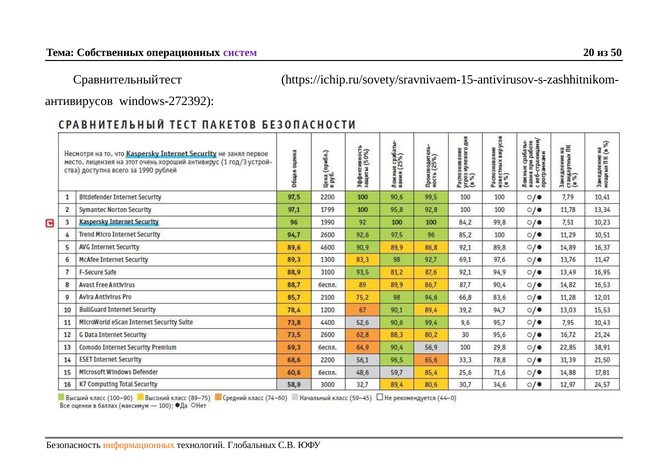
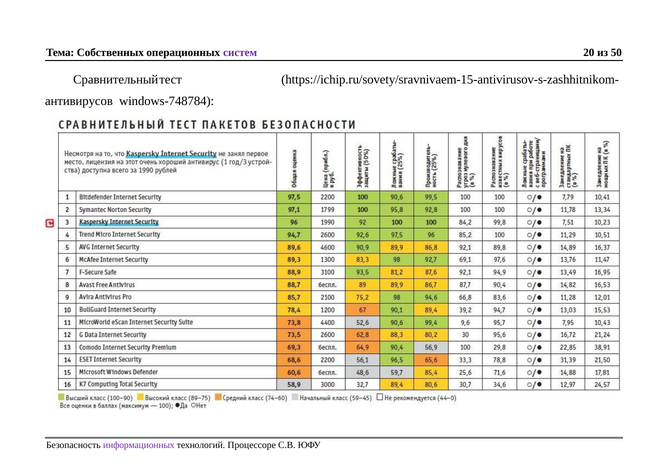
windows-272392: windows-272392 -> windows-748784 (167, 101)
информационных colour: orange -> purple (139, 446)
Глобальных: Глобальных -> Процессоре (252, 446)
